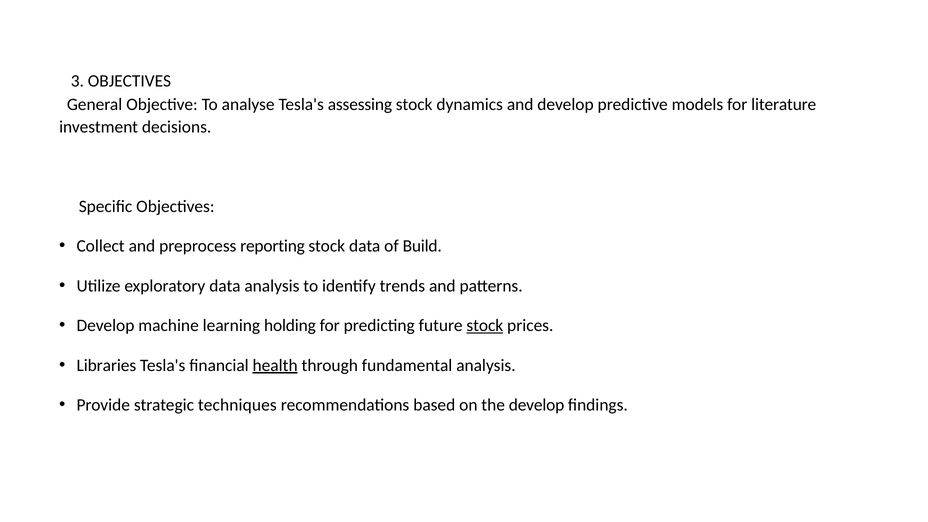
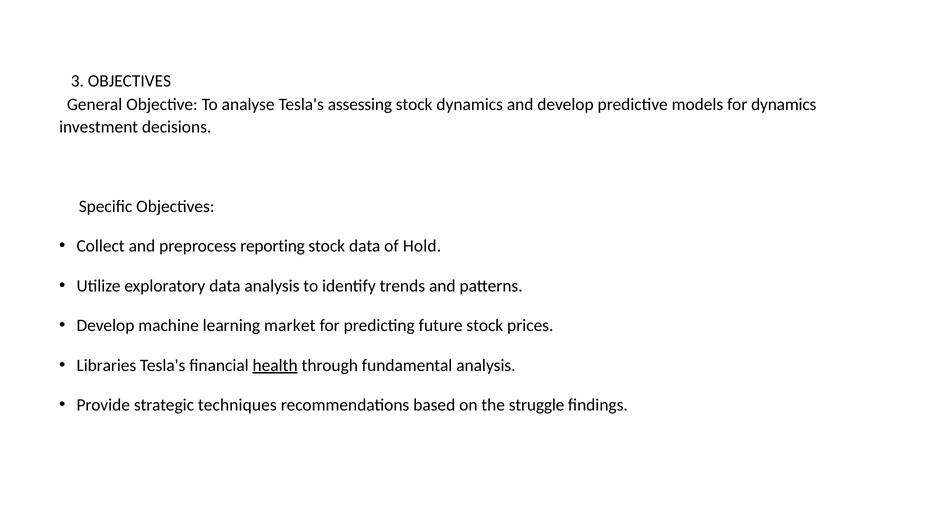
for literature: literature -> dynamics (784, 105)
Build: Build -> Hold (422, 246)
holding: holding -> market (290, 326)
stock underline: present -> none (485, 326)
the develop: develop -> struggle (537, 405)
